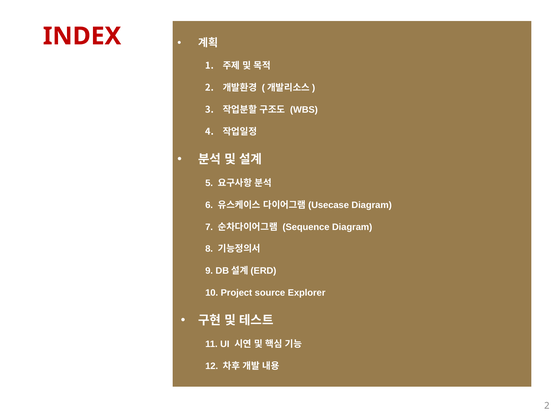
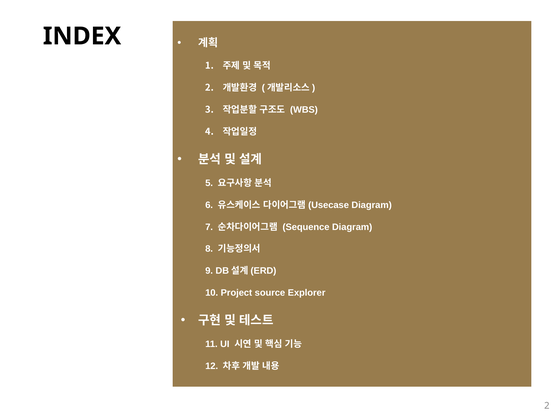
INDEX colour: red -> black (82, 36)
